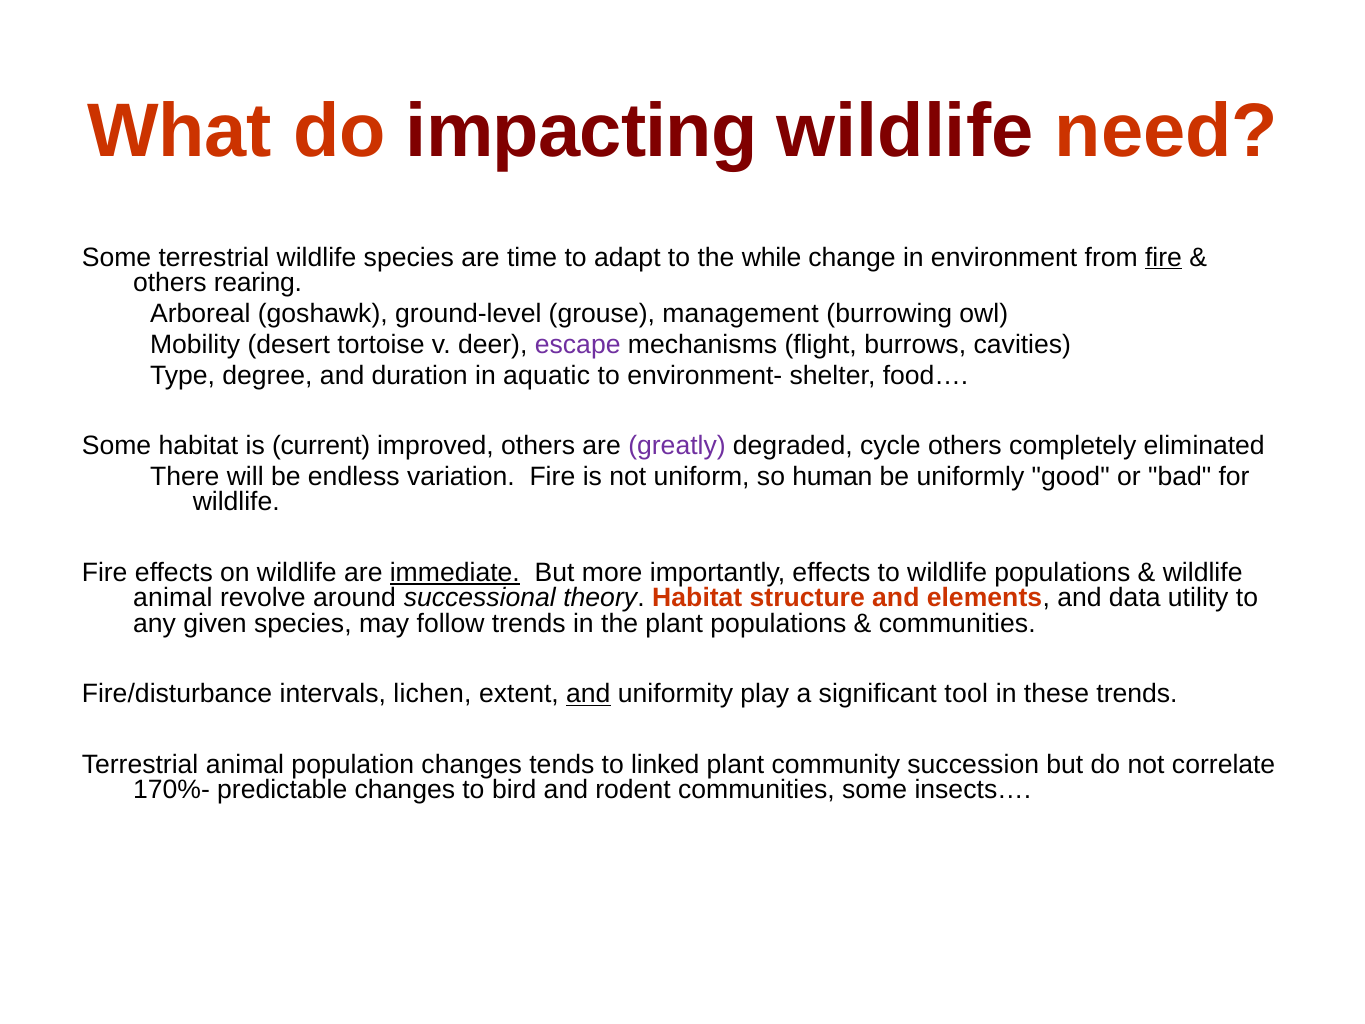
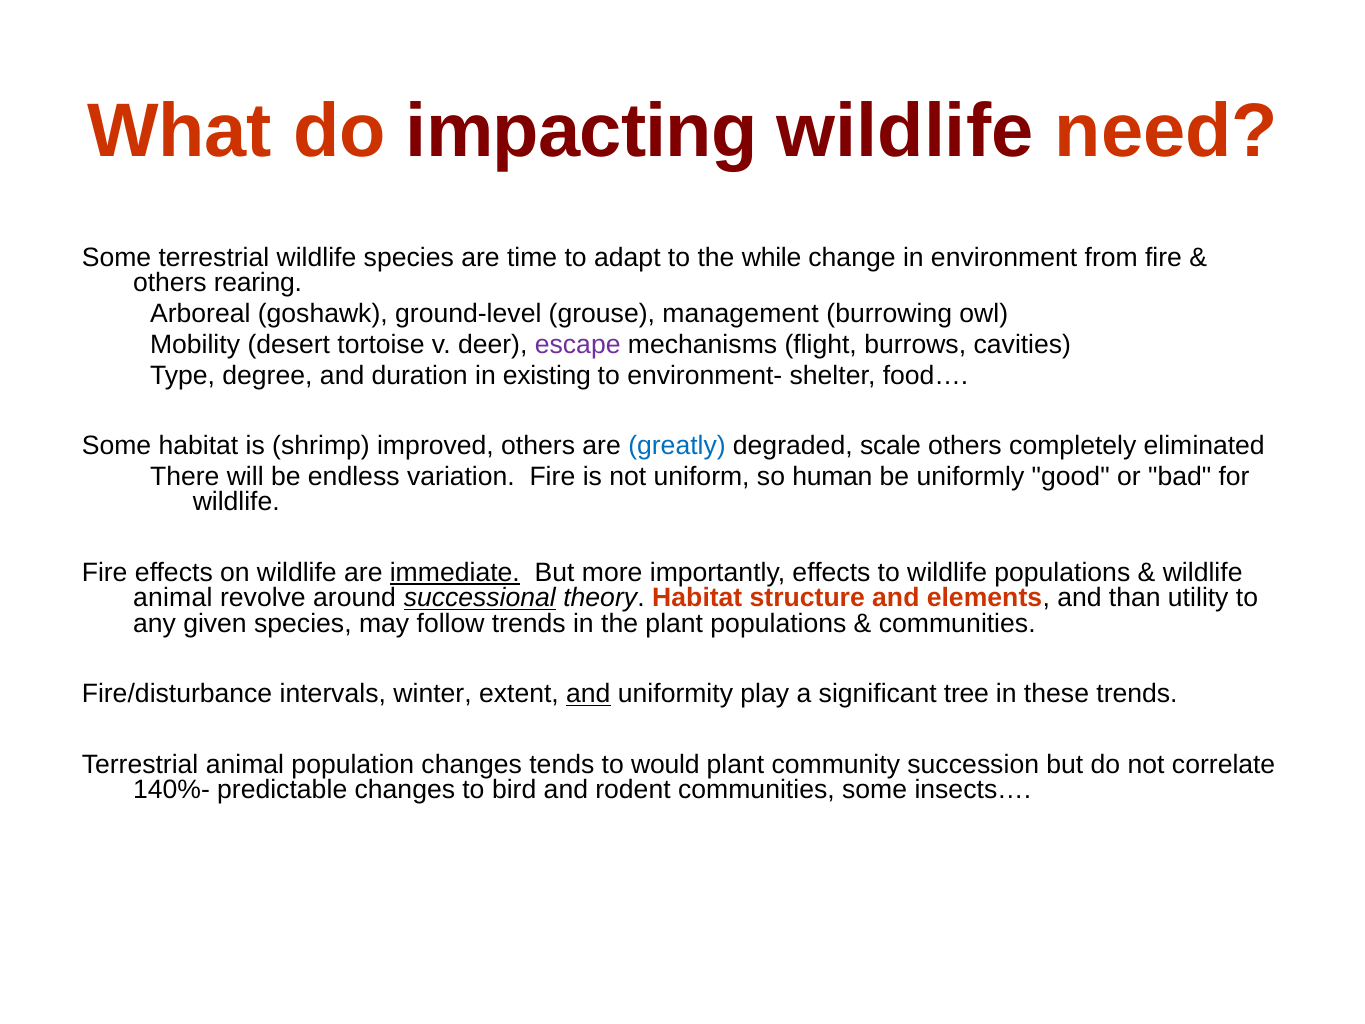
fire underline: present -> none (1164, 257)
aquatic: aquatic -> existing (547, 375)
current: current -> shrimp (321, 446)
greatly colour: purple -> blue (677, 446)
cycle: cycle -> scale (891, 446)
successional underline: none -> present (480, 598)
data: data -> than (1135, 598)
lichen: lichen -> winter (433, 694)
tool: tool -> tree (966, 694)
linked: linked -> would (665, 764)
170%-: 170%- -> 140%- (171, 790)
